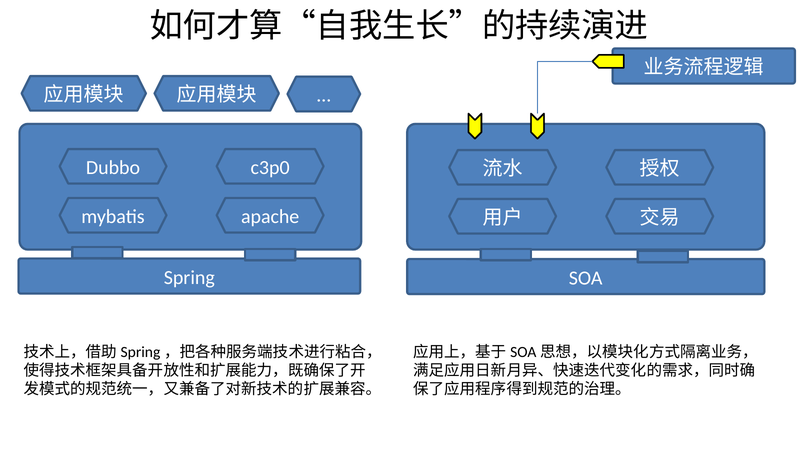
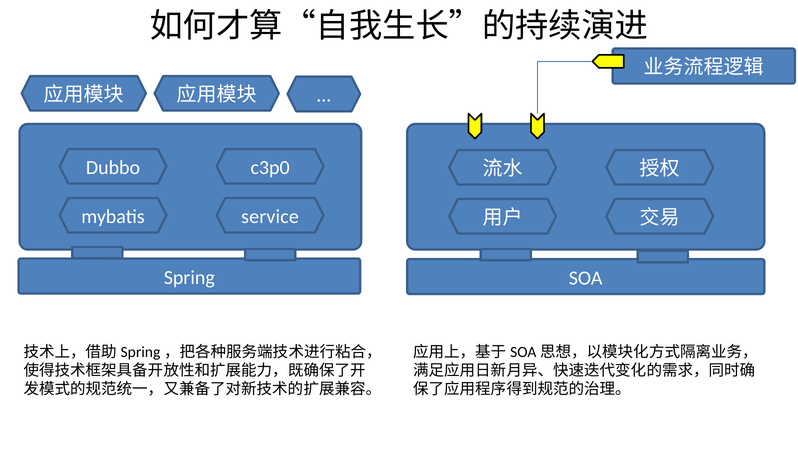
apache: apache -> service (270, 217)
